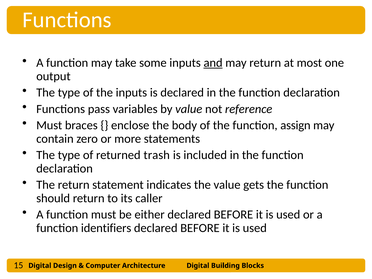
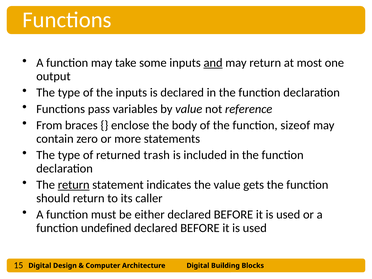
Must: Must -> From (49, 125)
assign: assign -> sizeof (295, 125)
return underline: none -> present (74, 185)
identifiers: identifiers -> undefined (106, 228)
